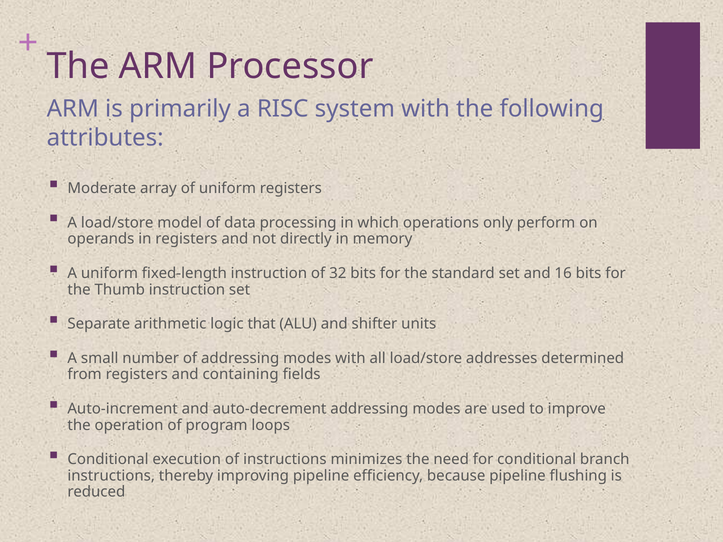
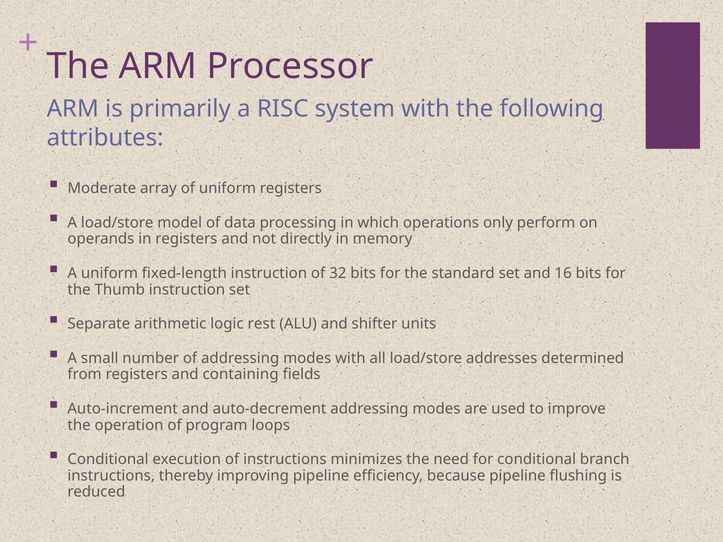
that: that -> rest (261, 324)
